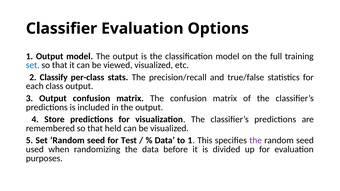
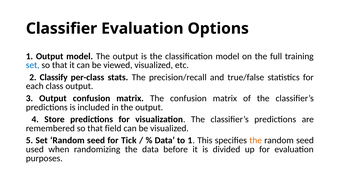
held: held -> field (113, 128)
Test: Test -> Tick (129, 141)
the colour: purple -> orange (256, 141)
